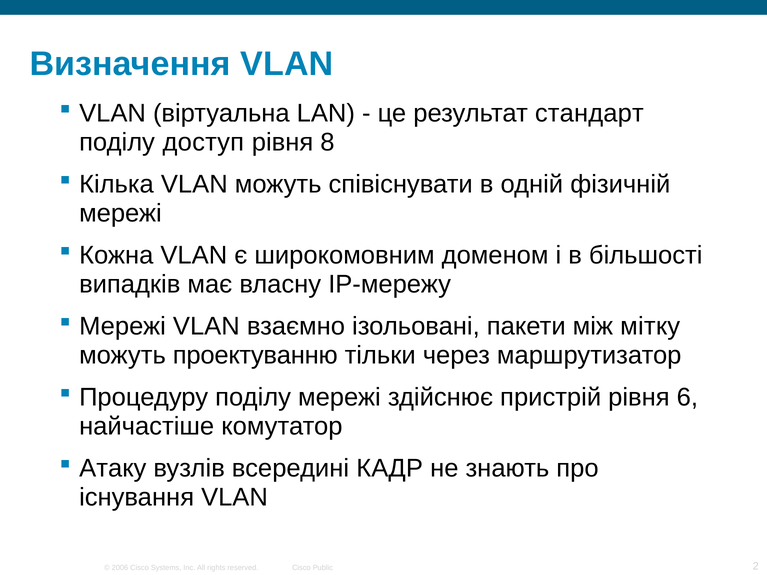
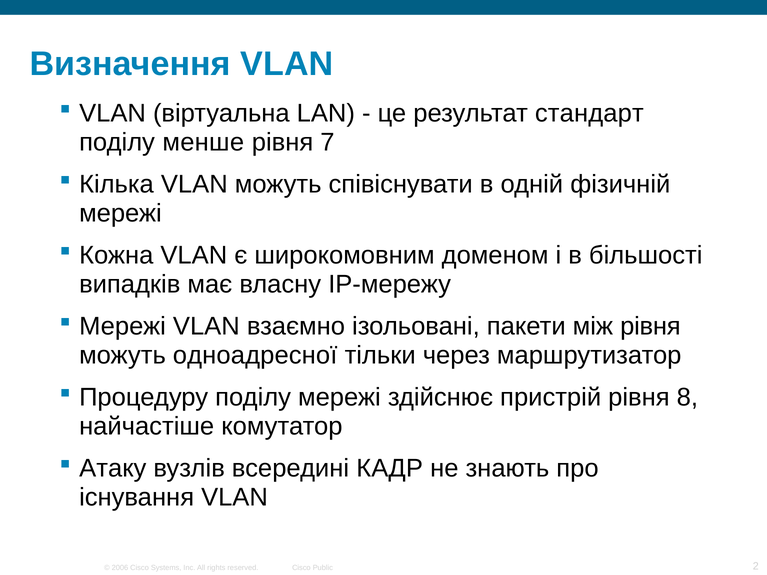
доступ: доступ -> менше (203, 142)
8: 8 -> 7 (327, 142)
між мітку: мітку -> рівня (650, 326)
проектуванню: проектуванню -> одноадресної (255, 355)
6: 6 -> 8 (687, 397)
